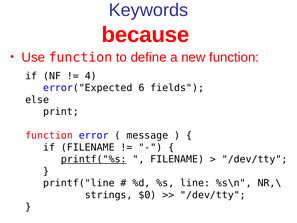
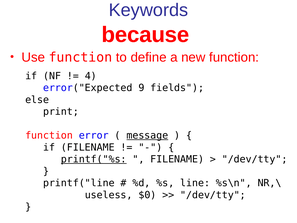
6: 6 -> 9 (141, 88)
message underline: none -> present (147, 135)
strings: strings -> useless (109, 195)
